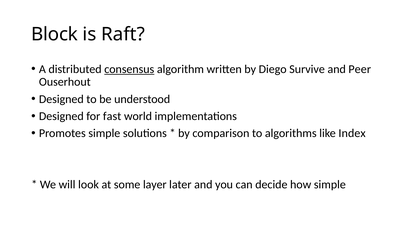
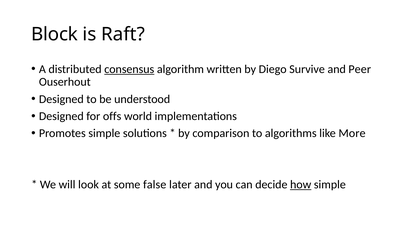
fast: fast -> offs (112, 117)
Index: Index -> More (352, 134)
layer: layer -> false (155, 185)
how underline: none -> present (301, 185)
